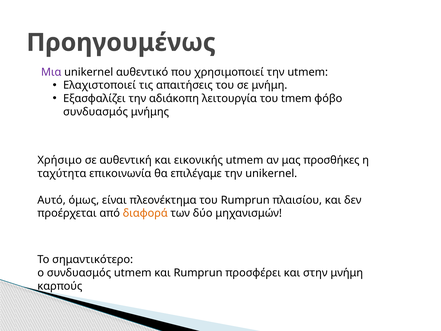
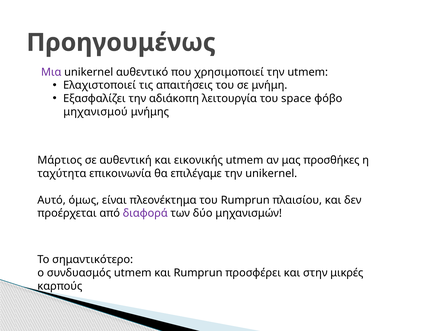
tmem: tmem -> space (296, 98)
συνδυασμός: συνδυασμός -> μηχανισμού (95, 112)
Χρήσιμο: Χρήσιμο -> Μάρτιος (60, 160)
διαφορά colour: orange -> purple (145, 213)
στην μνήμη: μνήμη -> μικρές (347, 273)
